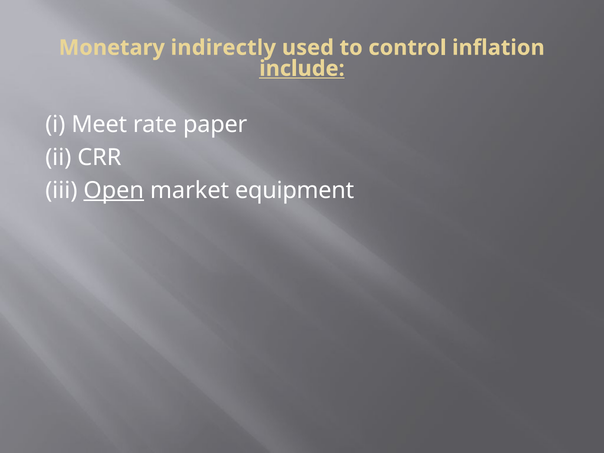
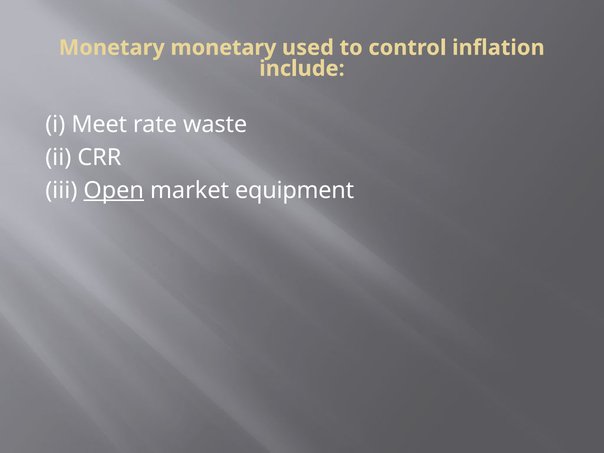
Monetary indirectly: indirectly -> monetary (223, 48)
include underline: present -> none (302, 69)
paper: paper -> waste (215, 124)
